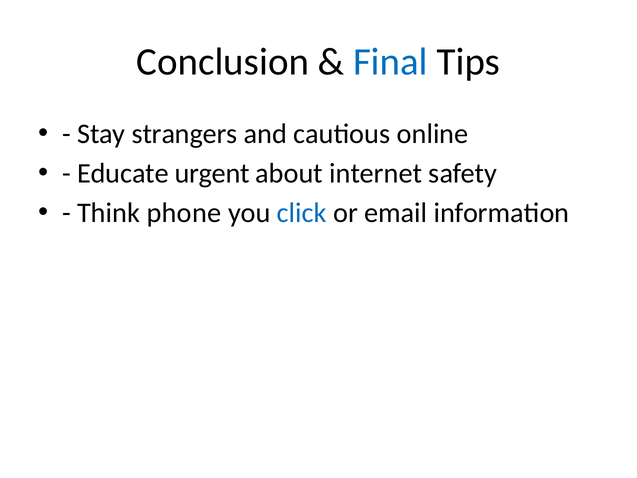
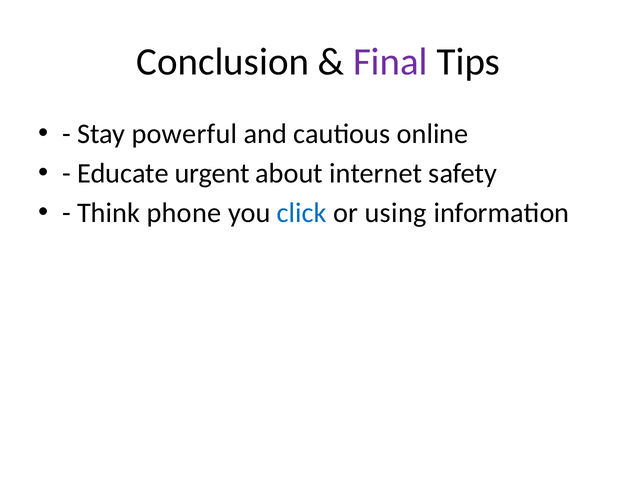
Final colour: blue -> purple (391, 62)
strangers: strangers -> powerful (184, 134)
email: email -> using (396, 213)
